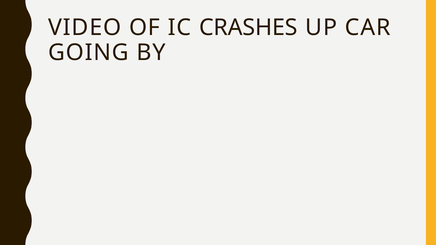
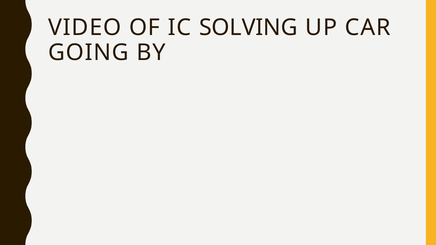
CRASHES: CRASHES -> SOLVING (248, 28)
